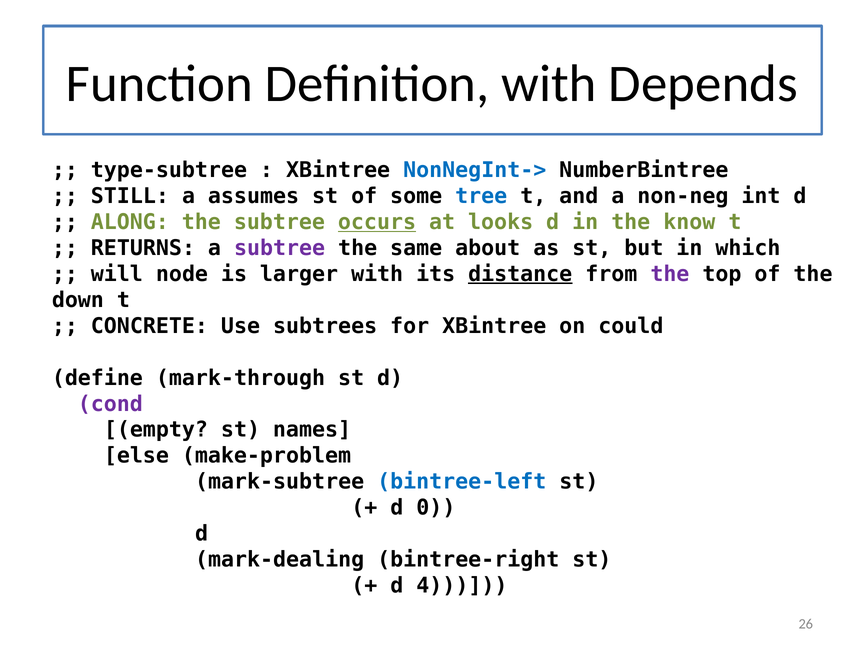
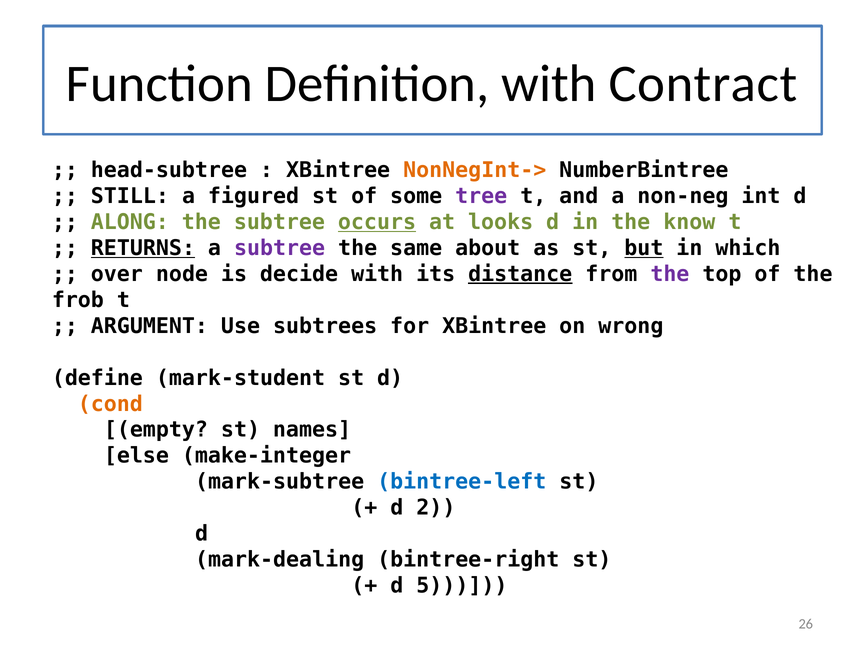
Depends: Depends -> Contract (703, 84)
type-subtree: type-subtree -> head-subtree (169, 170)
NonNegInt-> colour: blue -> orange (475, 170)
assumes: assumes -> figured (254, 196)
tree colour: blue -> purple (481, 196)
RETURNS underline: none -> present (143, 248)
but underline: none -> present (644, 248)
will: will -> over (117, 274)
larger: larger -> decide (299, 274)
down: down -> frob (78, 300)
CONCRETE: CONCRETE -> ARGUMENT (149, 326)
could: could -> wrong (631, 326)
mark-through: mark-through -> mark-student (241, 378)
cond colour: purple -> orange (110, 404)
make-problem: make-problem -> make-integer (266, 456)
0: 0 -> 2 (436, 508)
4: 4 -> 5 (462, 585)
